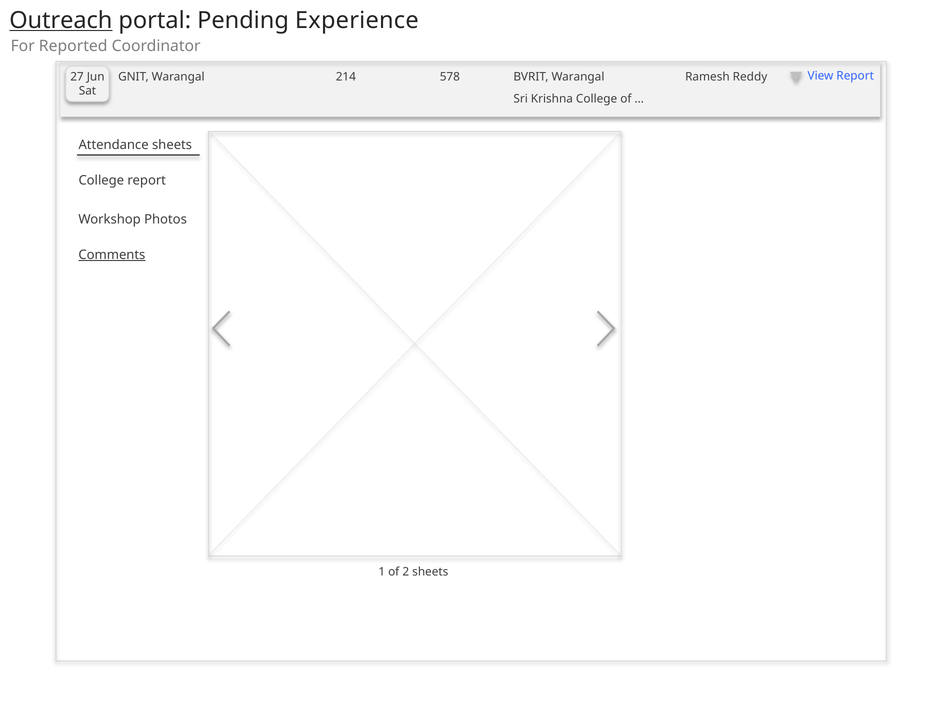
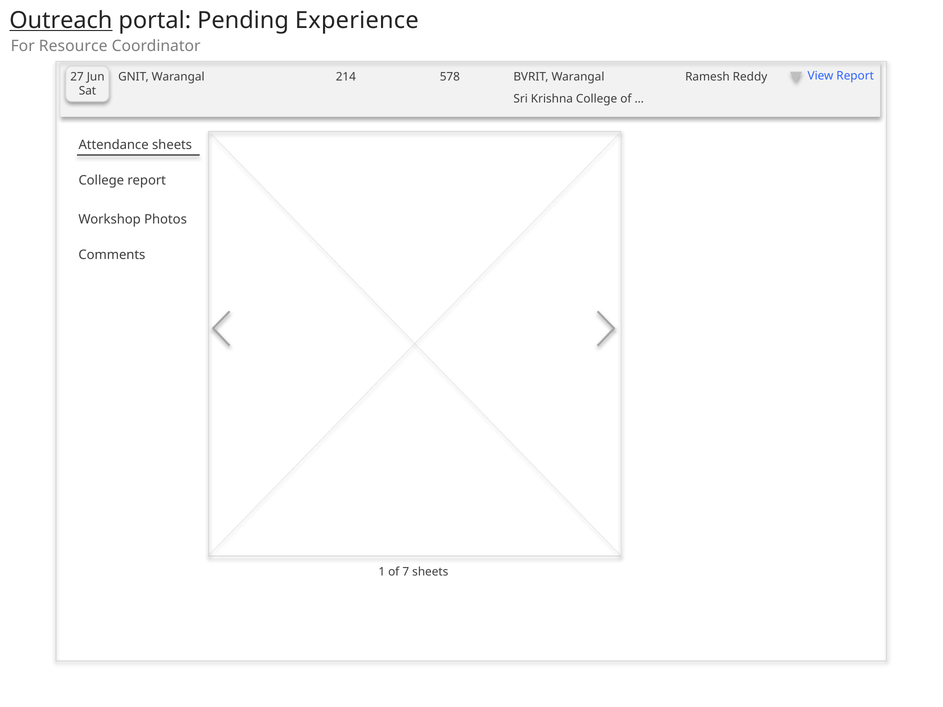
Reported: Reported -> Resource (73, 46)
Comments underline: present -> none (112, 255)
2: 2 -> 7 (406, 572)
